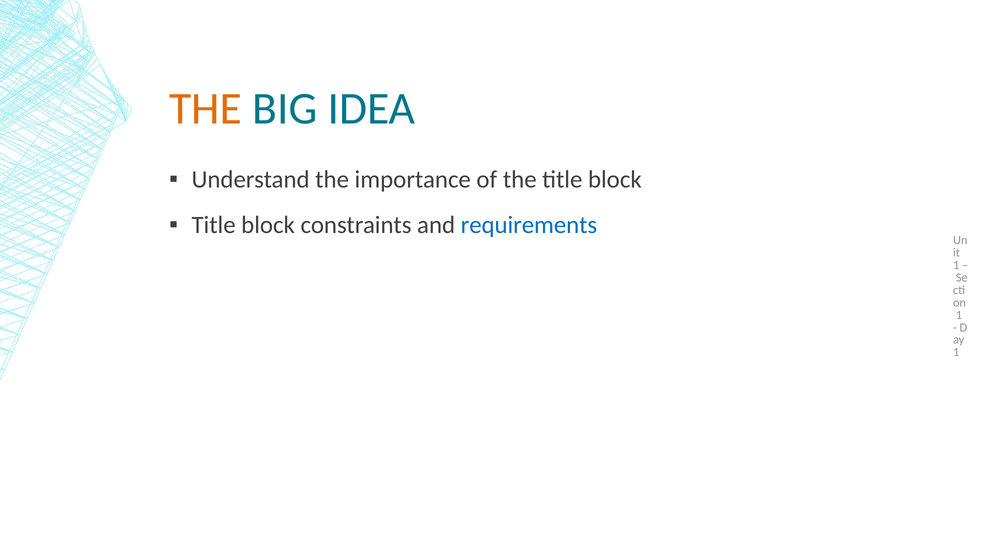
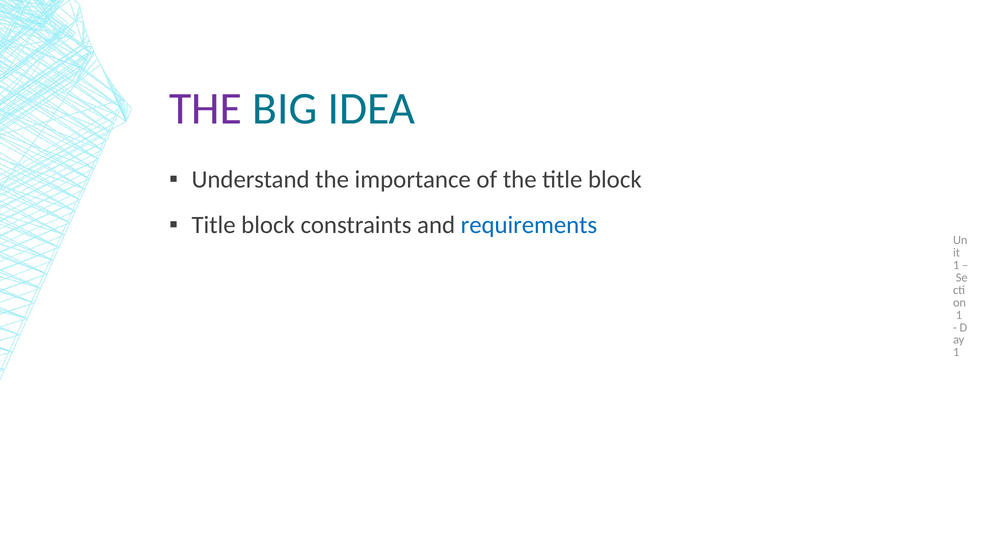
THE colour: orange -> purple (206, 109)
